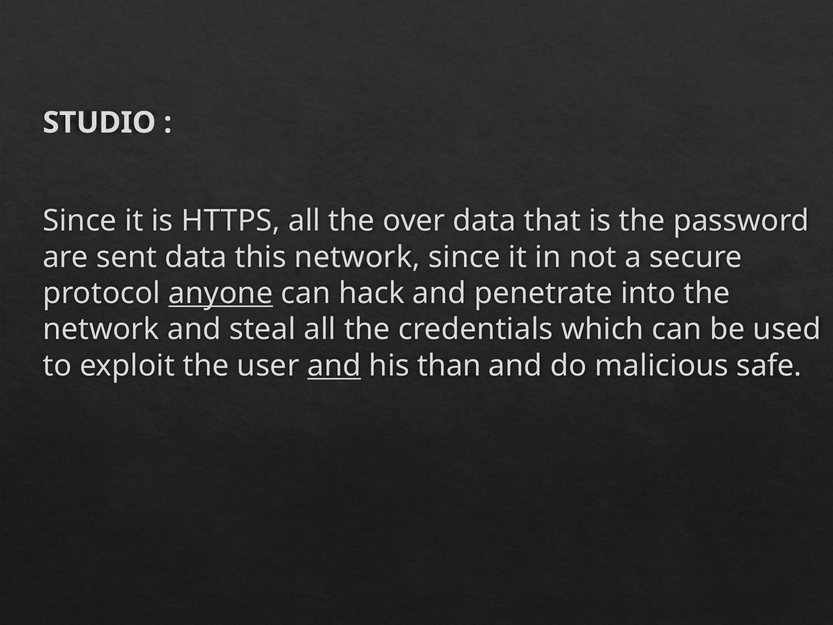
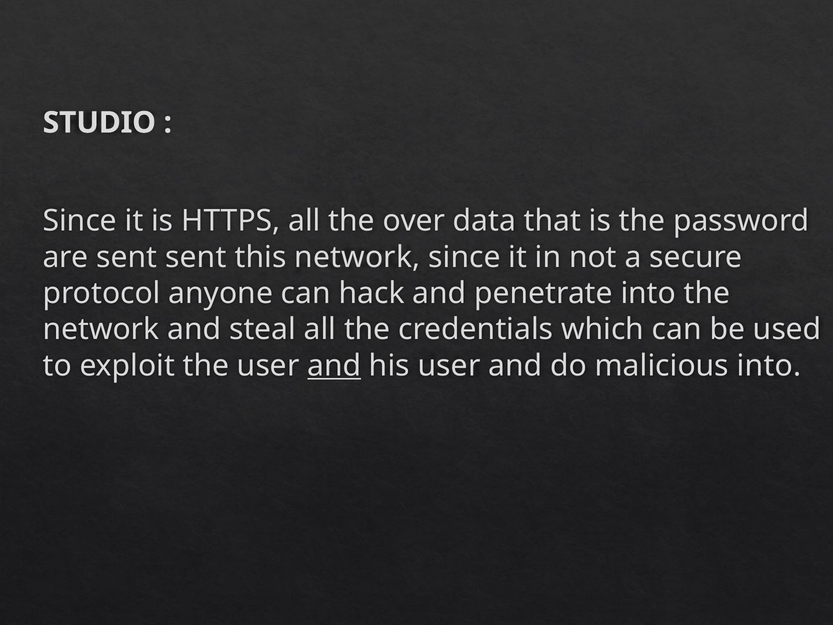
sent data: data -> sent (196, 257)
anyone underline: present -> none (221, 293)
his than: than -> user (449, 366)
malicious safe: safe -> into (769, 366)
